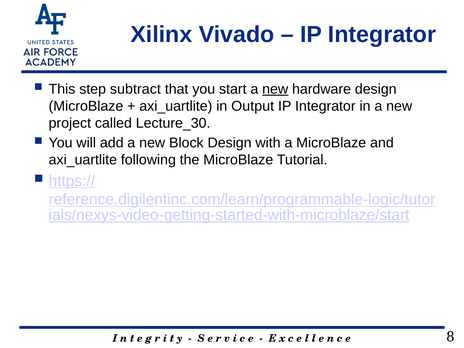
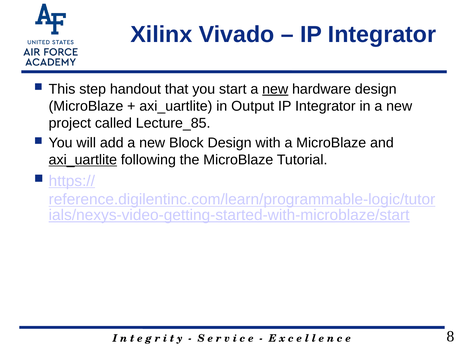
subtract: subtract -> handout (135, 89)
Lecture_30: Lecture_30 -> Lecture_85 (173, 123)
axi_uartlite underline: none -> present (83, 160)
